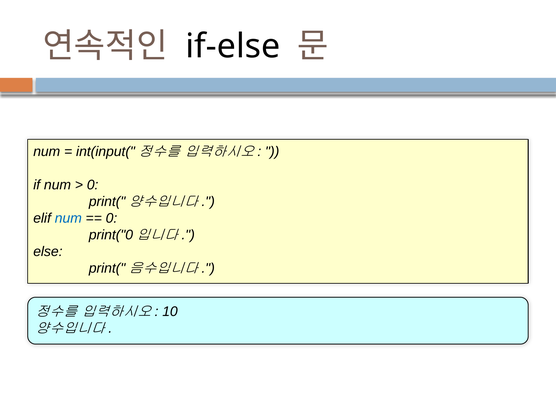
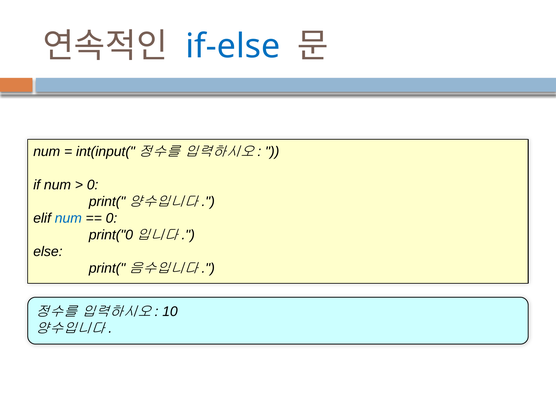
if-else colour: black -> blue (233, 46)
